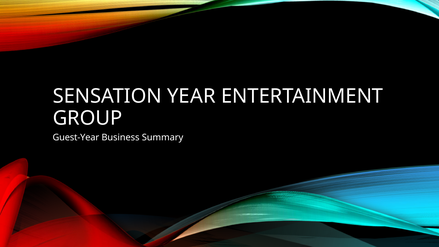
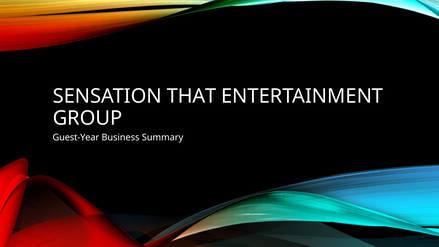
YEAR: YEAR -> THAT (192, 96)
